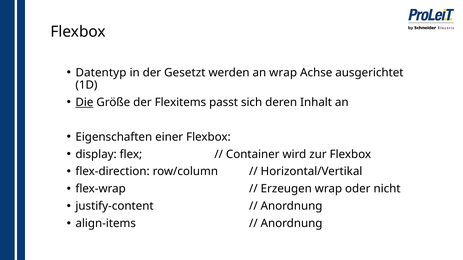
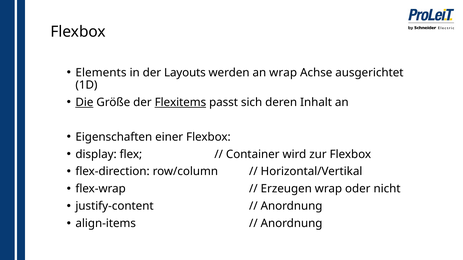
Datentyp: Datentyp -> Elements (101, 73)
Gesetzt: Gesetzt -> Layouts (185, 73)
Flexitems underline: none -> present (180, 102)
